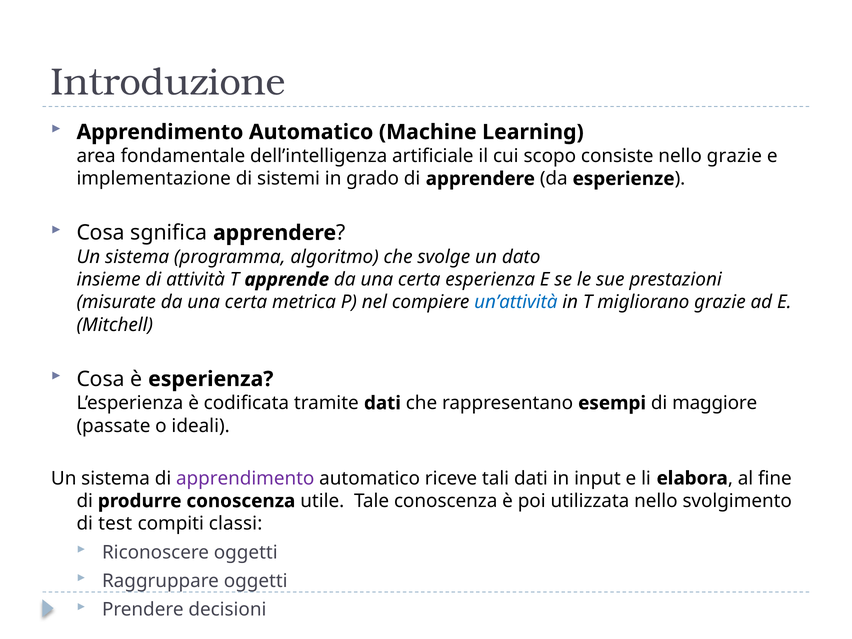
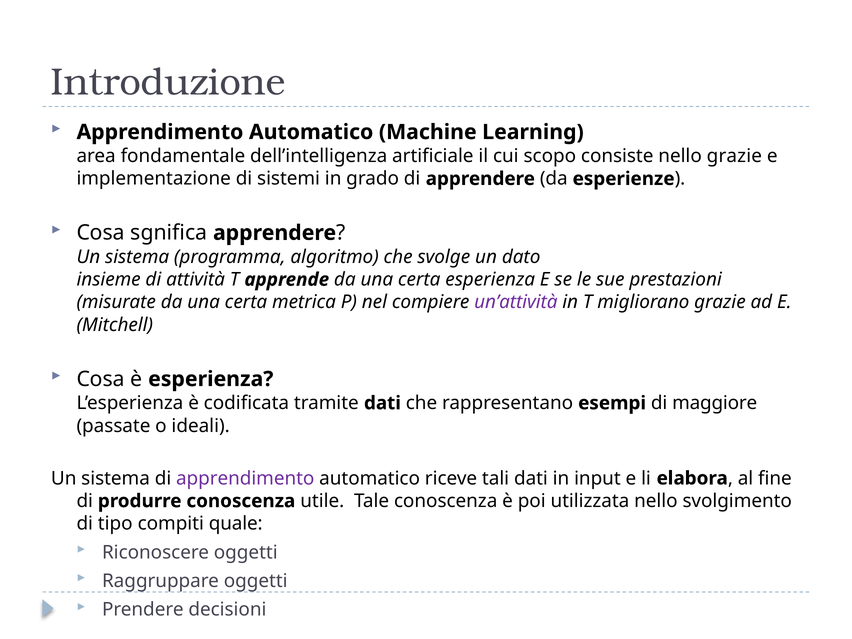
un’attività colour: blue -> purple (516, 302)
test: test -> tipo (115, 524)
classi: classi -> quale (236, 524)
